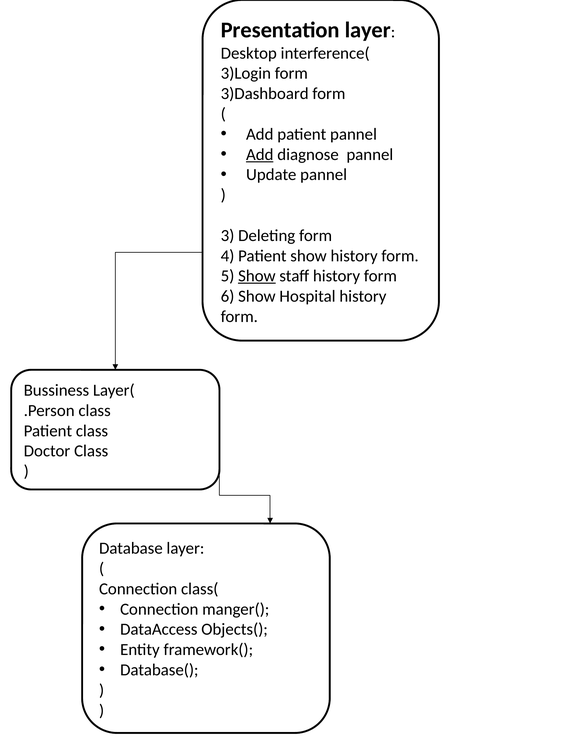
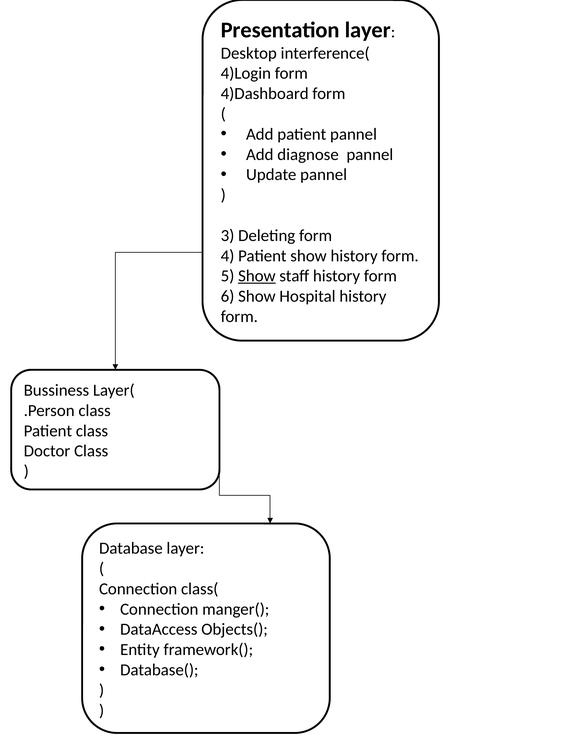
3)Login: 3)Login -> 4)Login (246, 73)
3)Dashboard: 3)Dashboard -> 4)Dashboard (265, 94)
Add underline: present -> none (260, 154)
